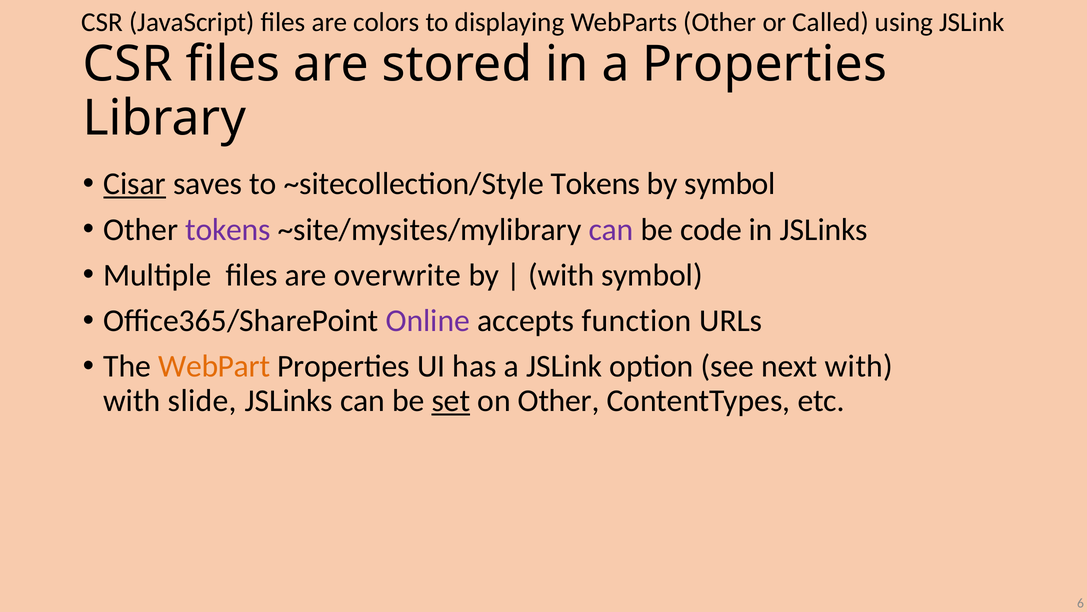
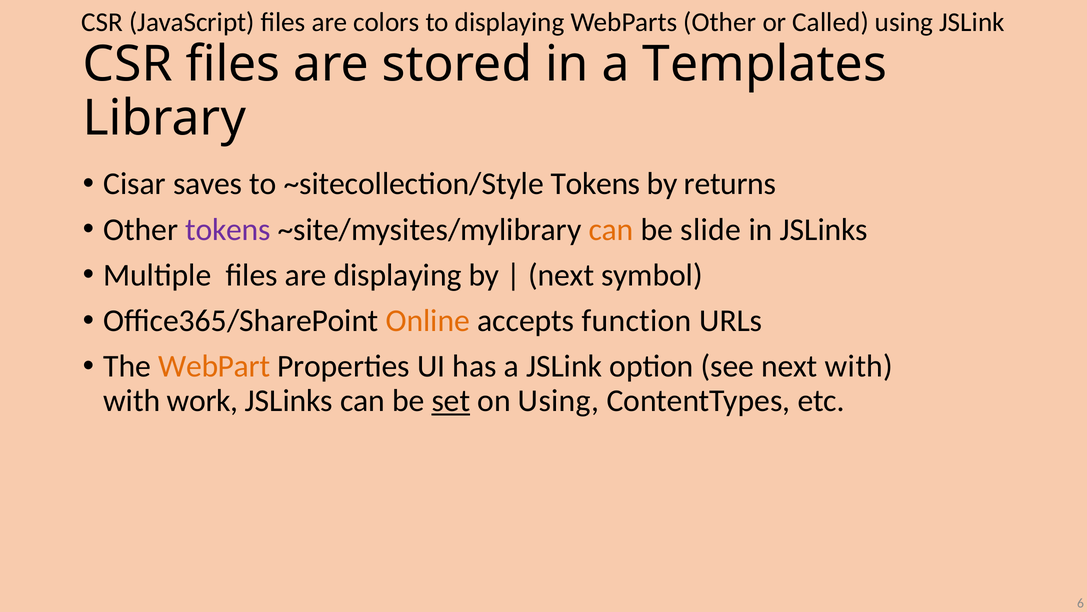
a Properties: Properties -> Templates (765, 64)
Cisar underline: present -> none (135, 184)
by symbol: symbol -> returns (730, 184)
can colour: purple -> orange (611, 229)
code: code -> slide (711, 229)
are overwrite: overwrite -> displaying (398, 275)
with: with -> next (561, 275)
Online colour: purple -> orange (428, 321)
slide: slide -> work (203, 400)
on Other: Other -> Using (558, 400)
